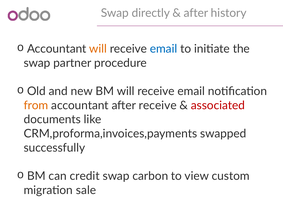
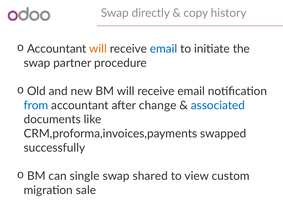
after: after -> copy (196, 13)
from colour: orange -> blue (36, 105)
after receive: receive -> change (158, 105)
associated colour: red -> blue (218, 105)
credit: credit -> single (85, 176)
carbon: carbon -> shared (150, 176)
